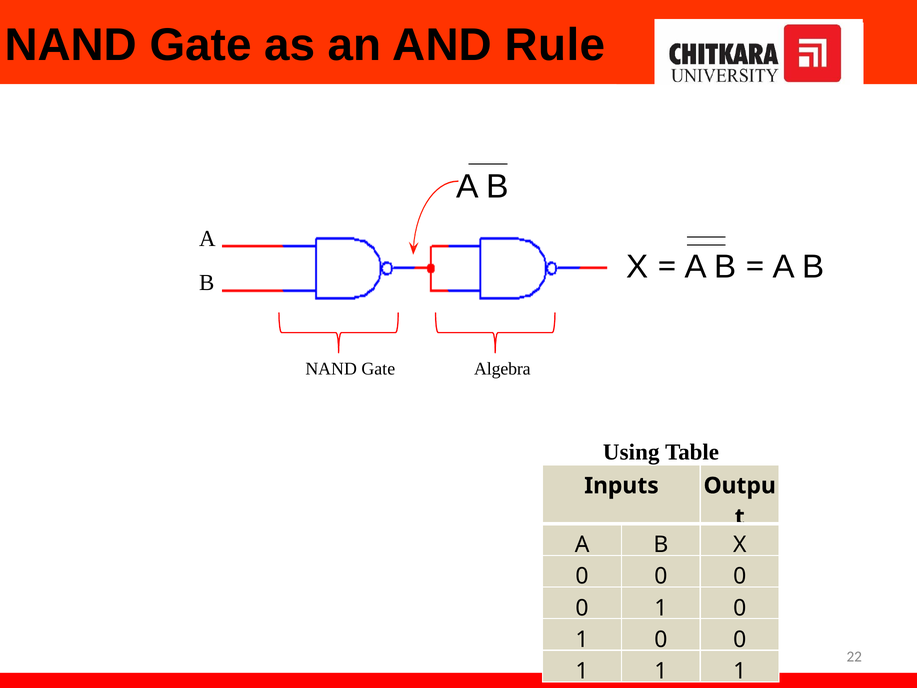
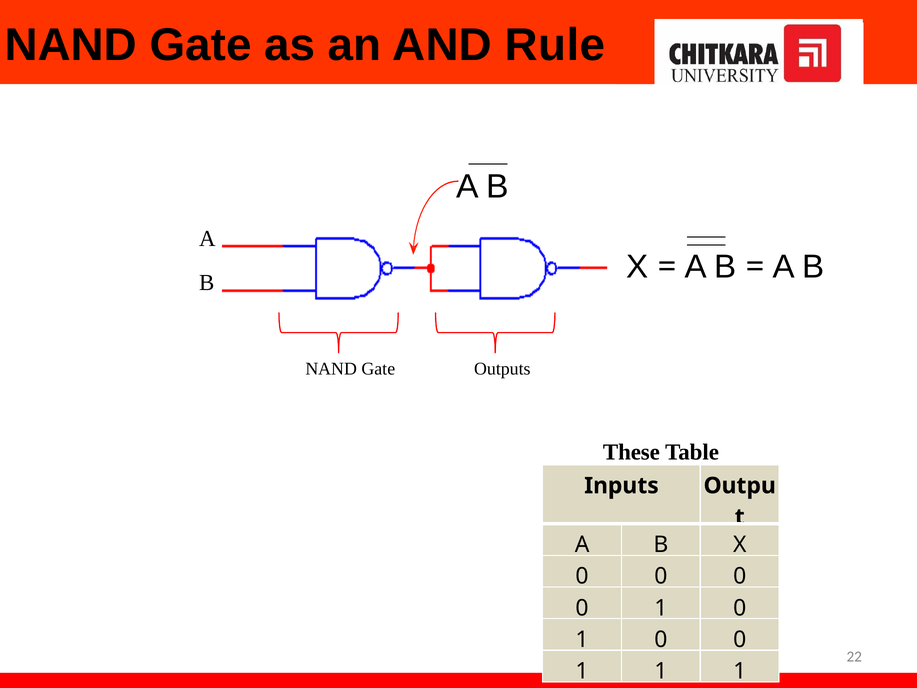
Algebra: Algebra -> Outputs (502, 369)
Using: Using -> These (631, 452)
